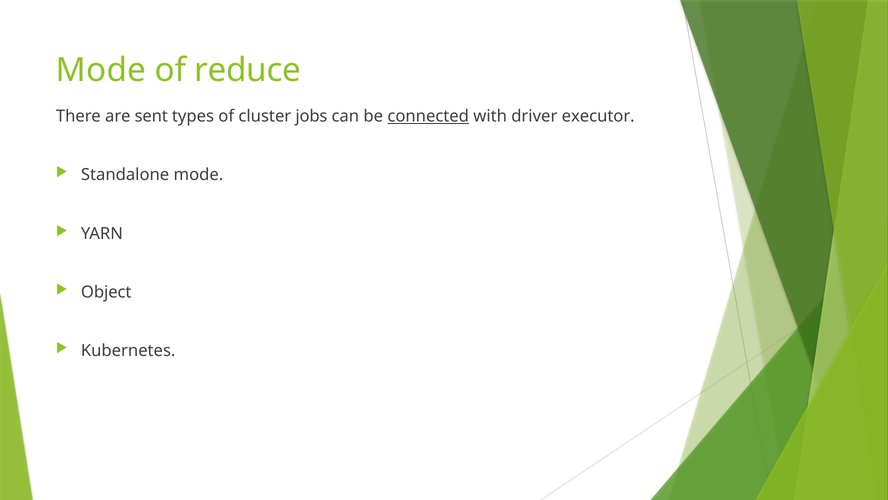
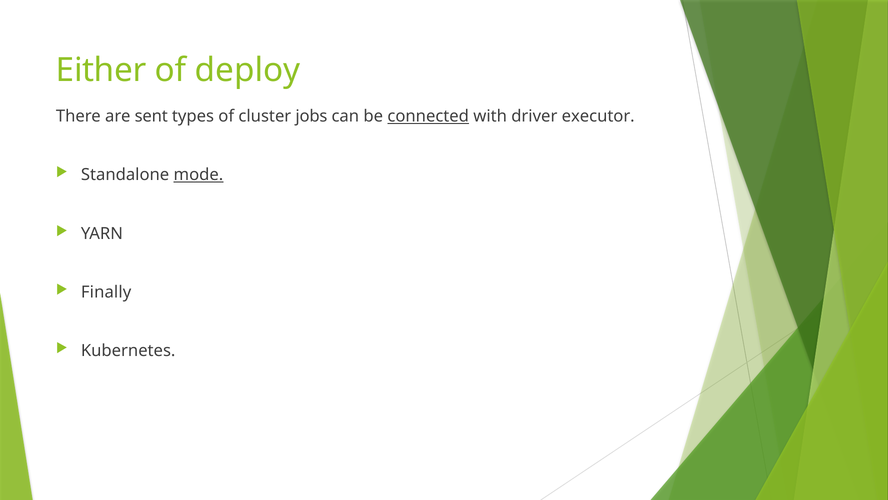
Mode: Mode -> Either (101, 70)
reduce: reduce -> deploy (248, 70)
mode underline: none -> present (198, 175)
Object: Object -> Finally (106, 292)
